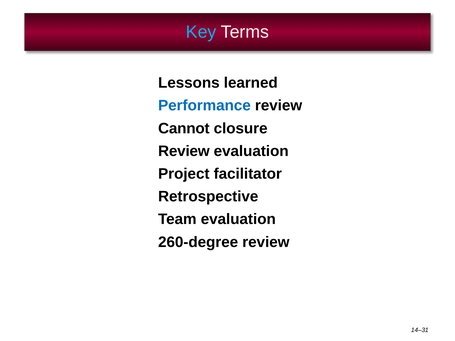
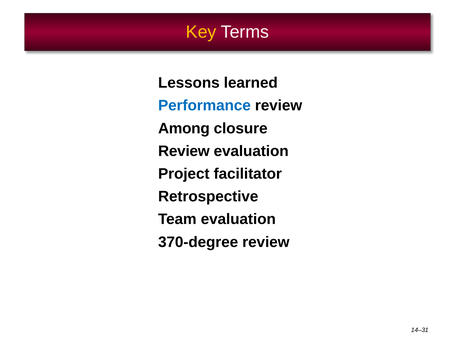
Key colour: light blue -> yellow (201, 32)
Cannot: Cannot -> Among (184, 128)
260-degree: 260-degree -> 370-degree (198, 242)
